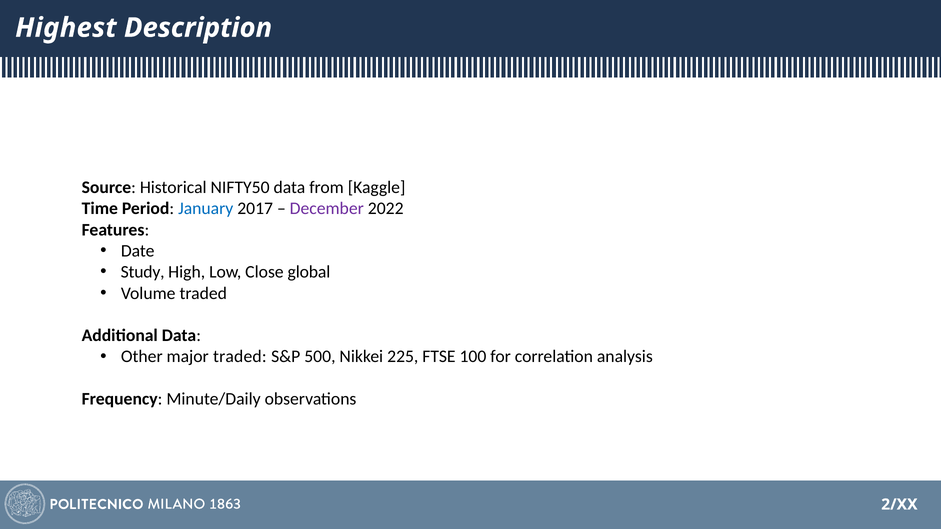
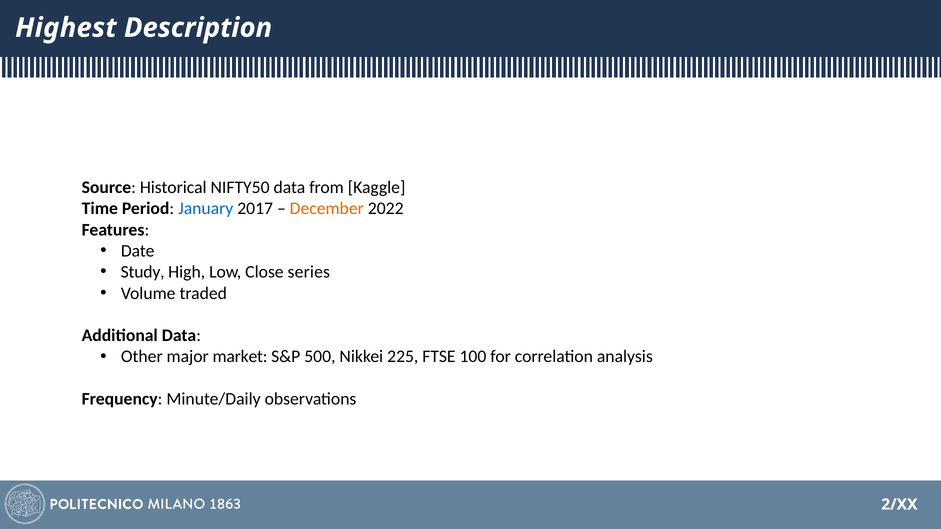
December colour: purple -> orange (327, 209)
global: global -> series (309, 272)
major traded: traded -> market (240, 357)
